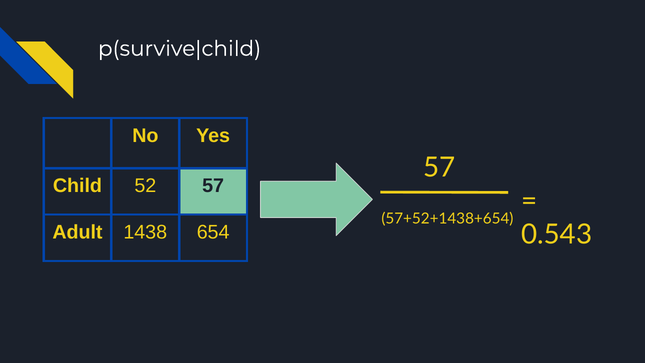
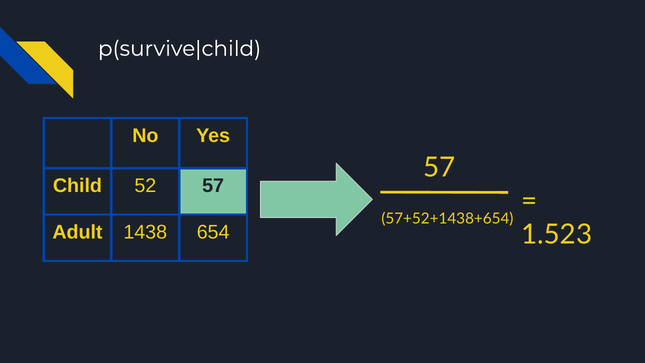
0.543: 0.543 -> 1.523 (557, 234)
